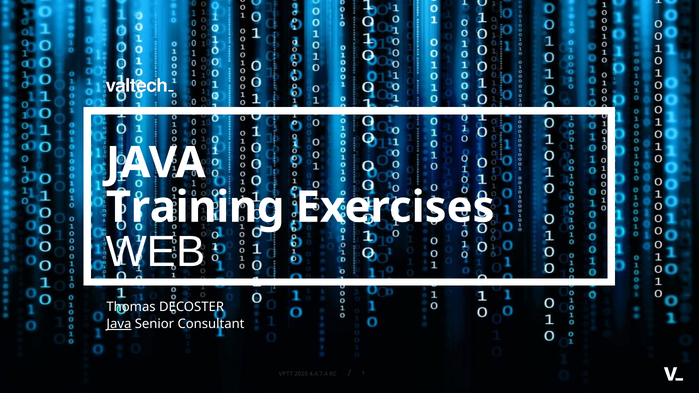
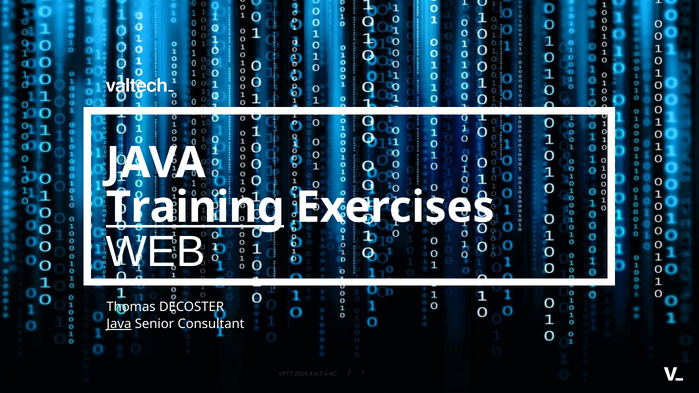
Training underline: none -> present (195, 207)
